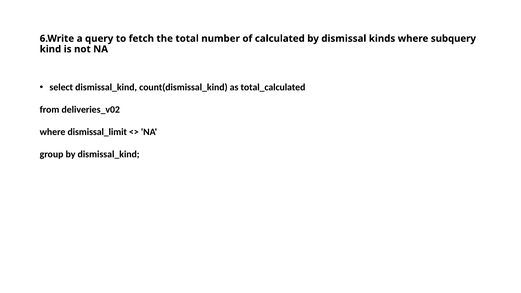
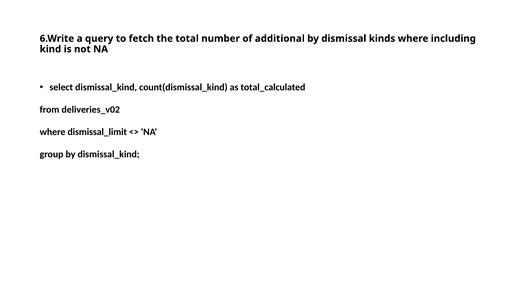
calculated: calculated -> additional (280, 39)
subquery: subquery -> including (453, 39)
